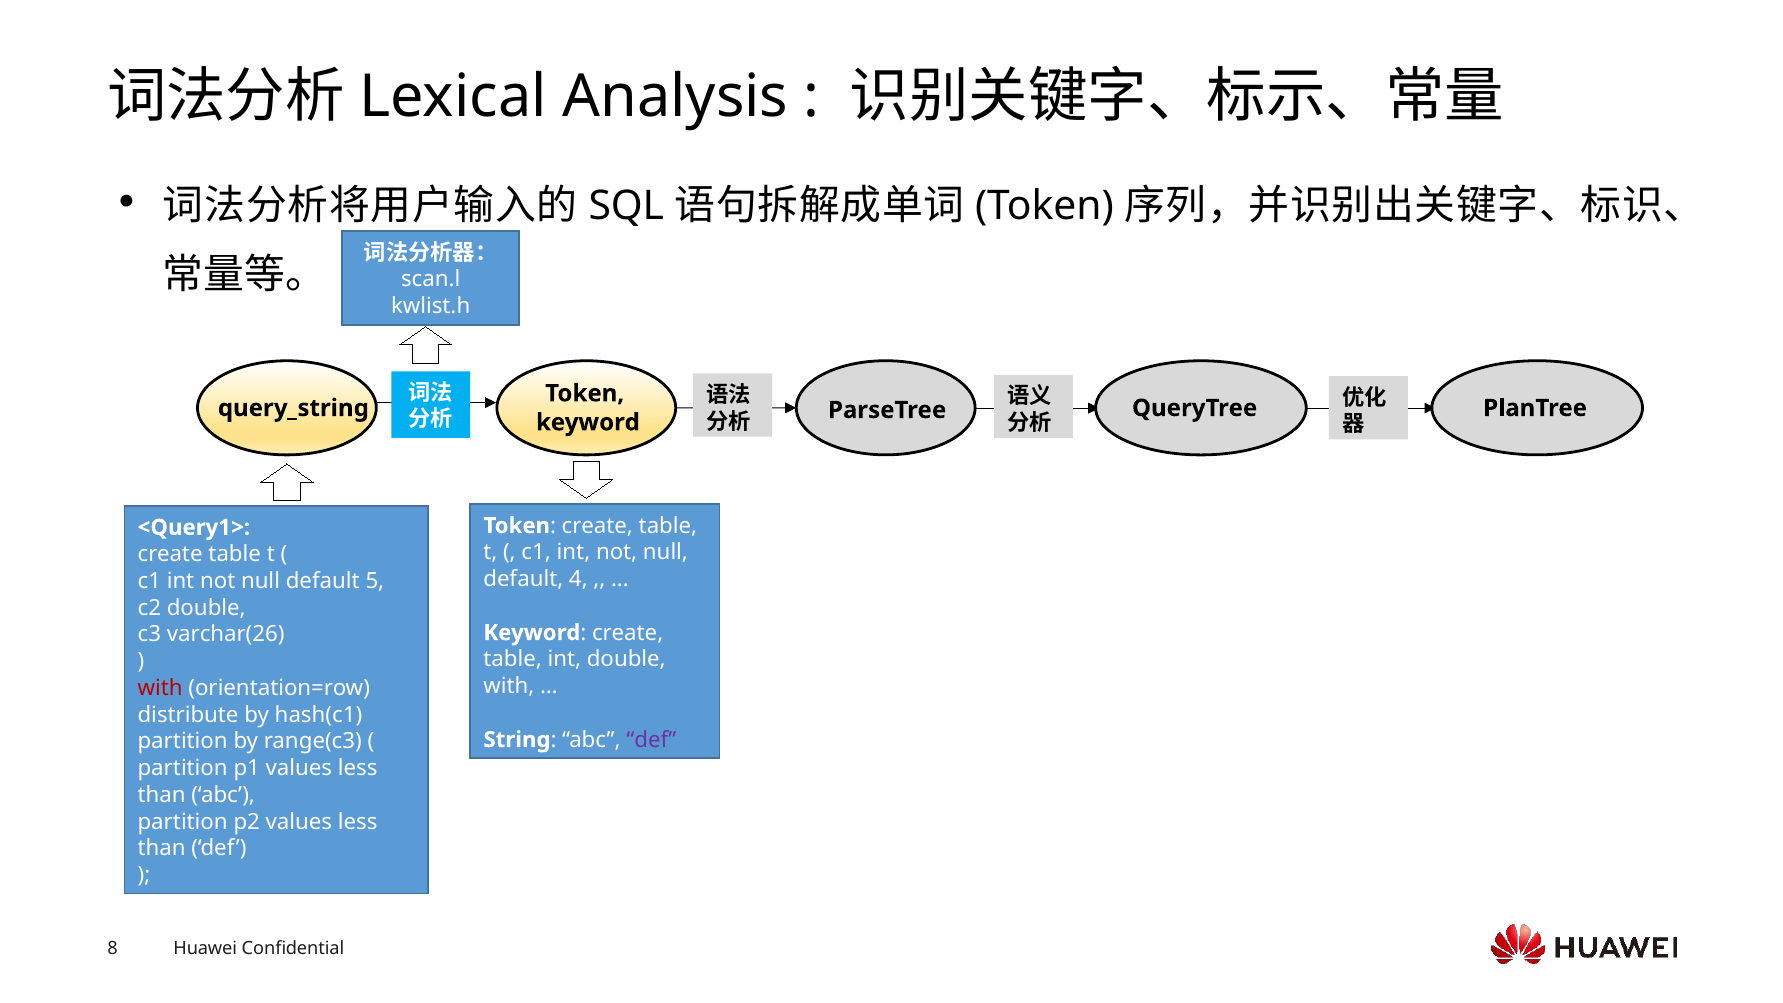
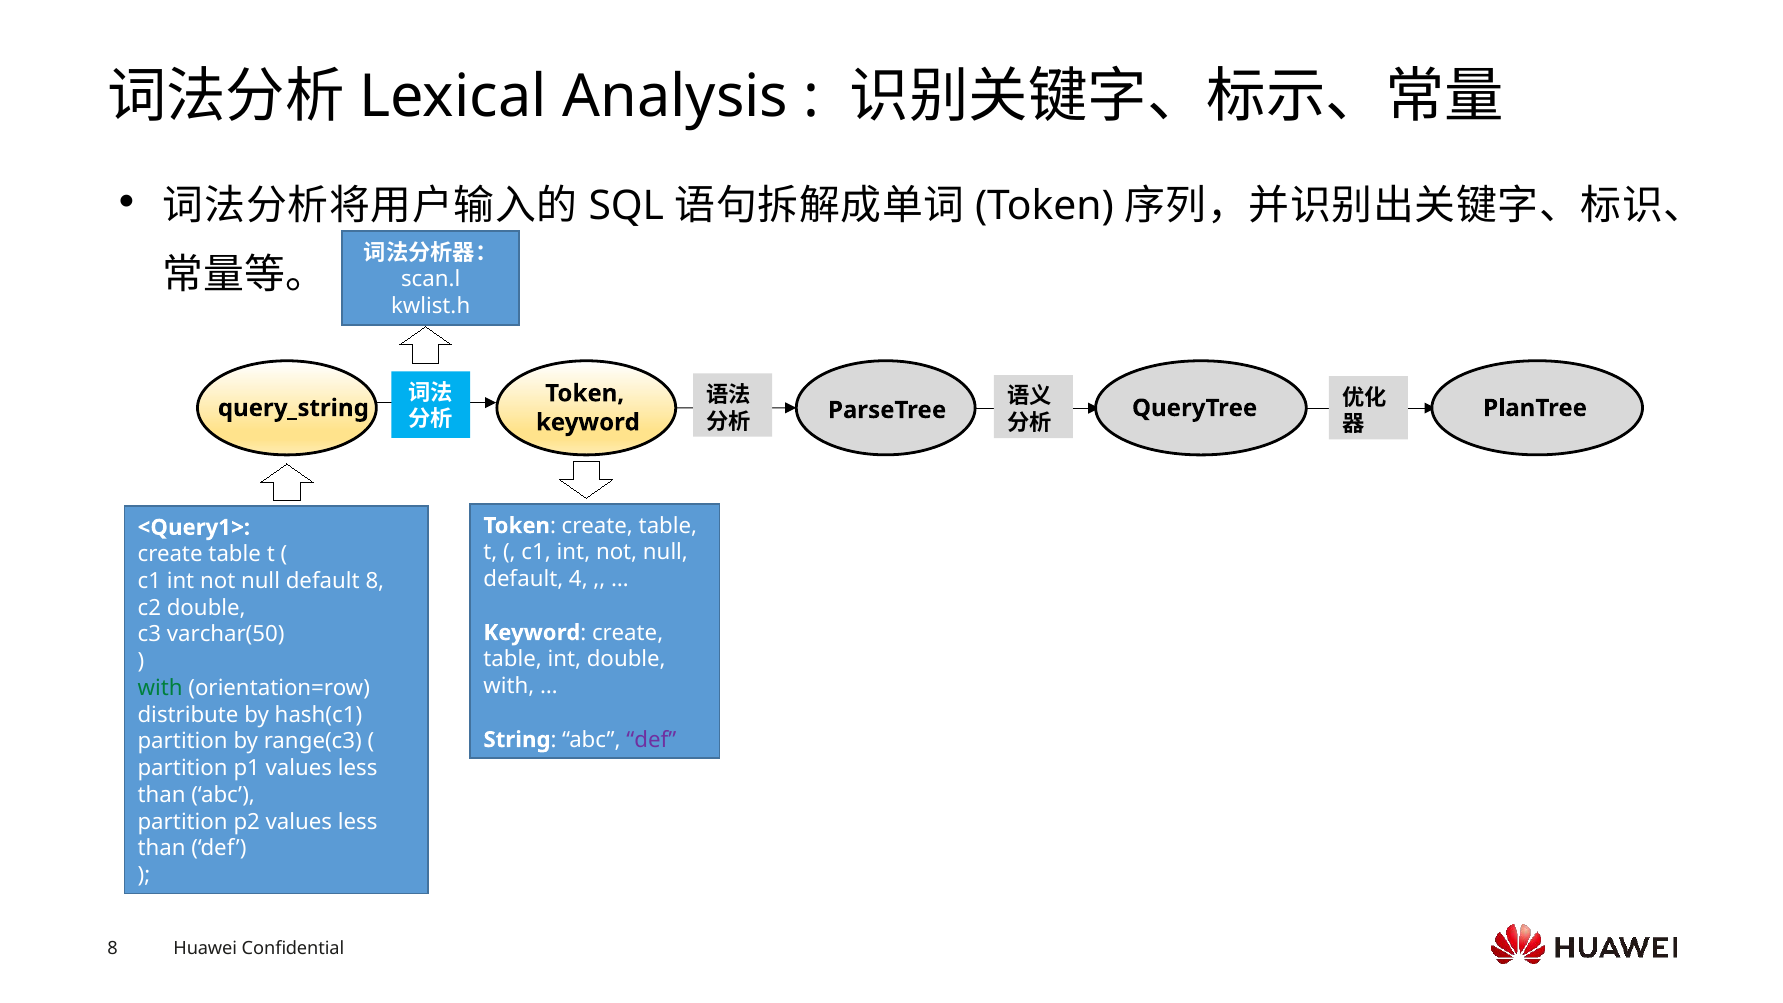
default 5: 5 -> 8 (375, 581)
varchar(26: varchar(26 -> varchar(50 (226, 634)
with colour: red -> green (160, 688)
